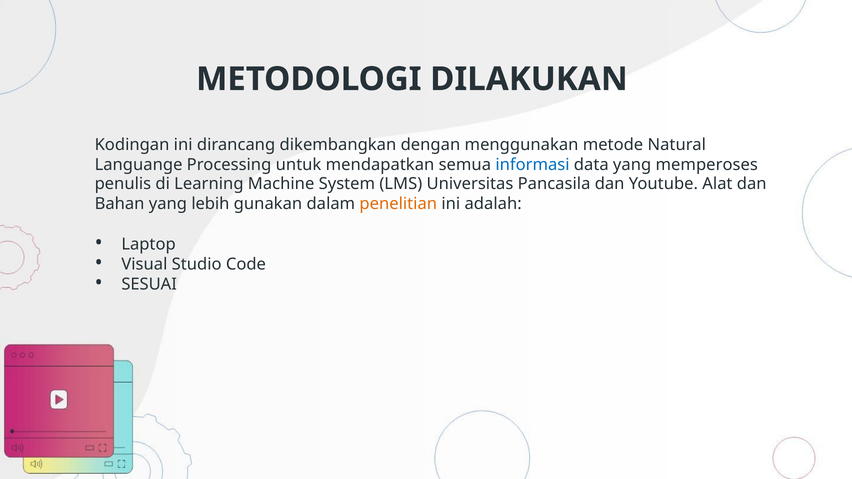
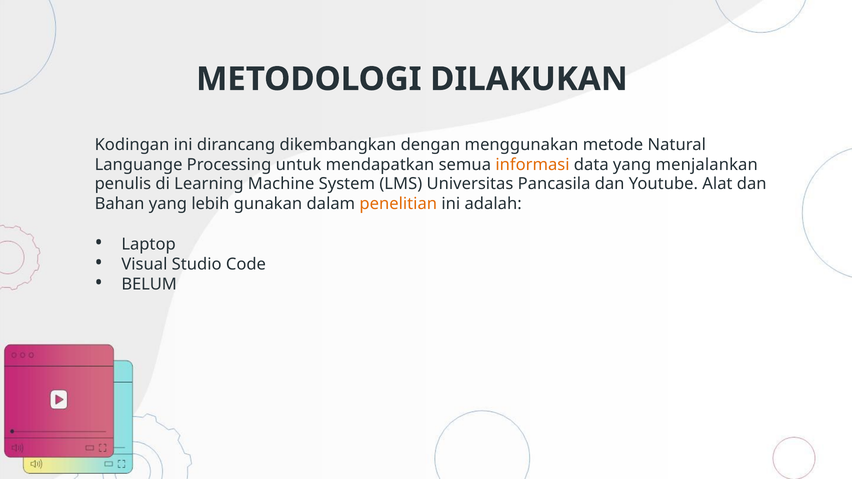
informasi colour: blue -> orange (532, 165)
memperoses: memperoses -> menjalankan (707, 165)
SESUAI: SESUAI -> BELUM (149, 284)
